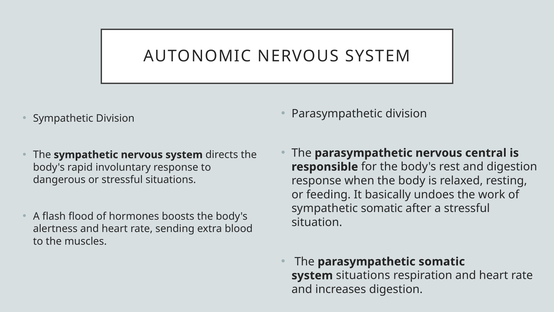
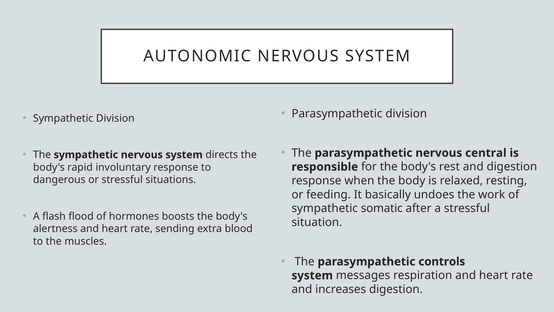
parasympathetic somatic: somatic -> controls (442, 261)
system situations: situations -> messages (363, 275)
